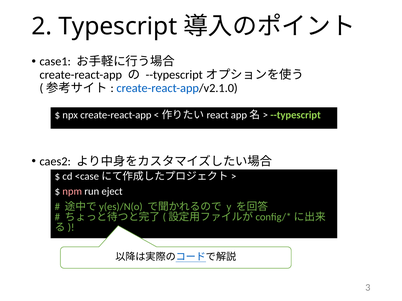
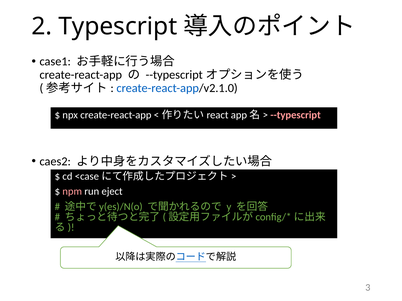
--typescript colour: light green -> pink (296, 115)
